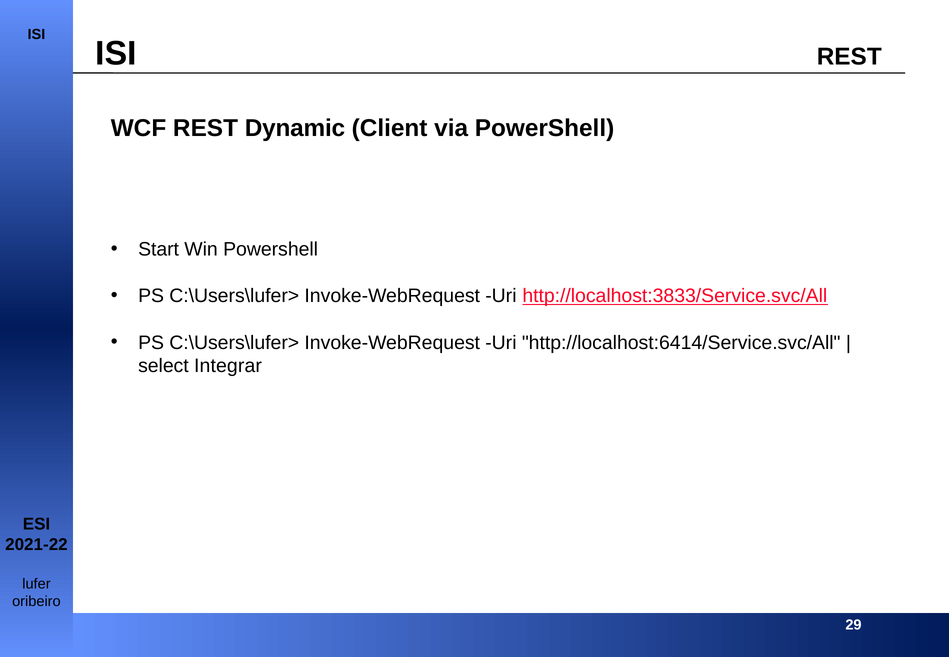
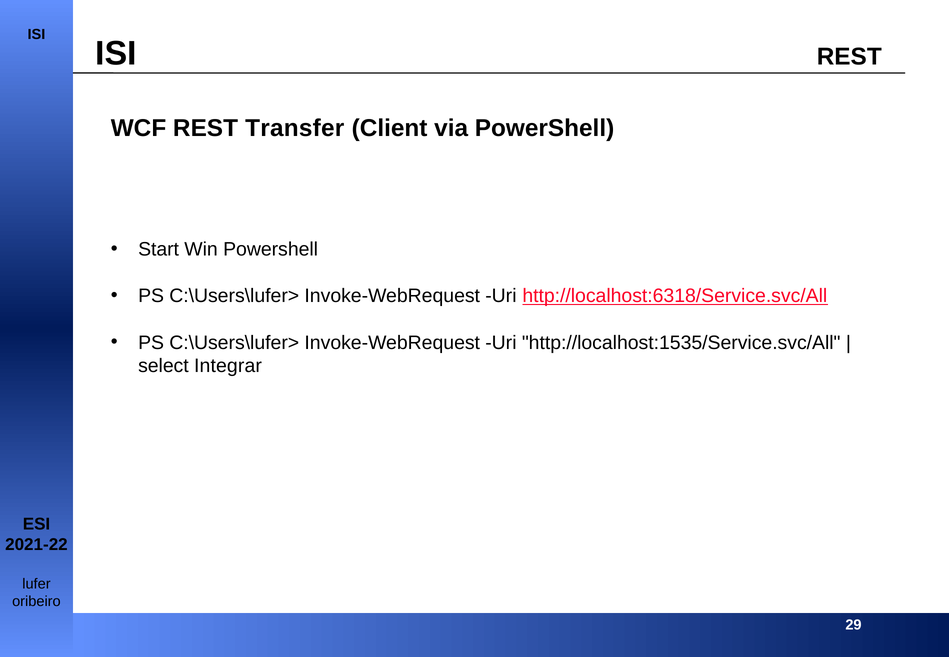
Dynamic: Dynamic -> Transfer (295, 128)
http://localhost:3833/Service.svc/All: http://localhost:3833/Service.svc/All -> http://localhost:6318/Service.svc/All (675, 296)
http://localhost:6414/Service.svc/All: http://localhost:6414/Service.svc/All -> http://localhost:1535/Service.svc/All (681, 343)
